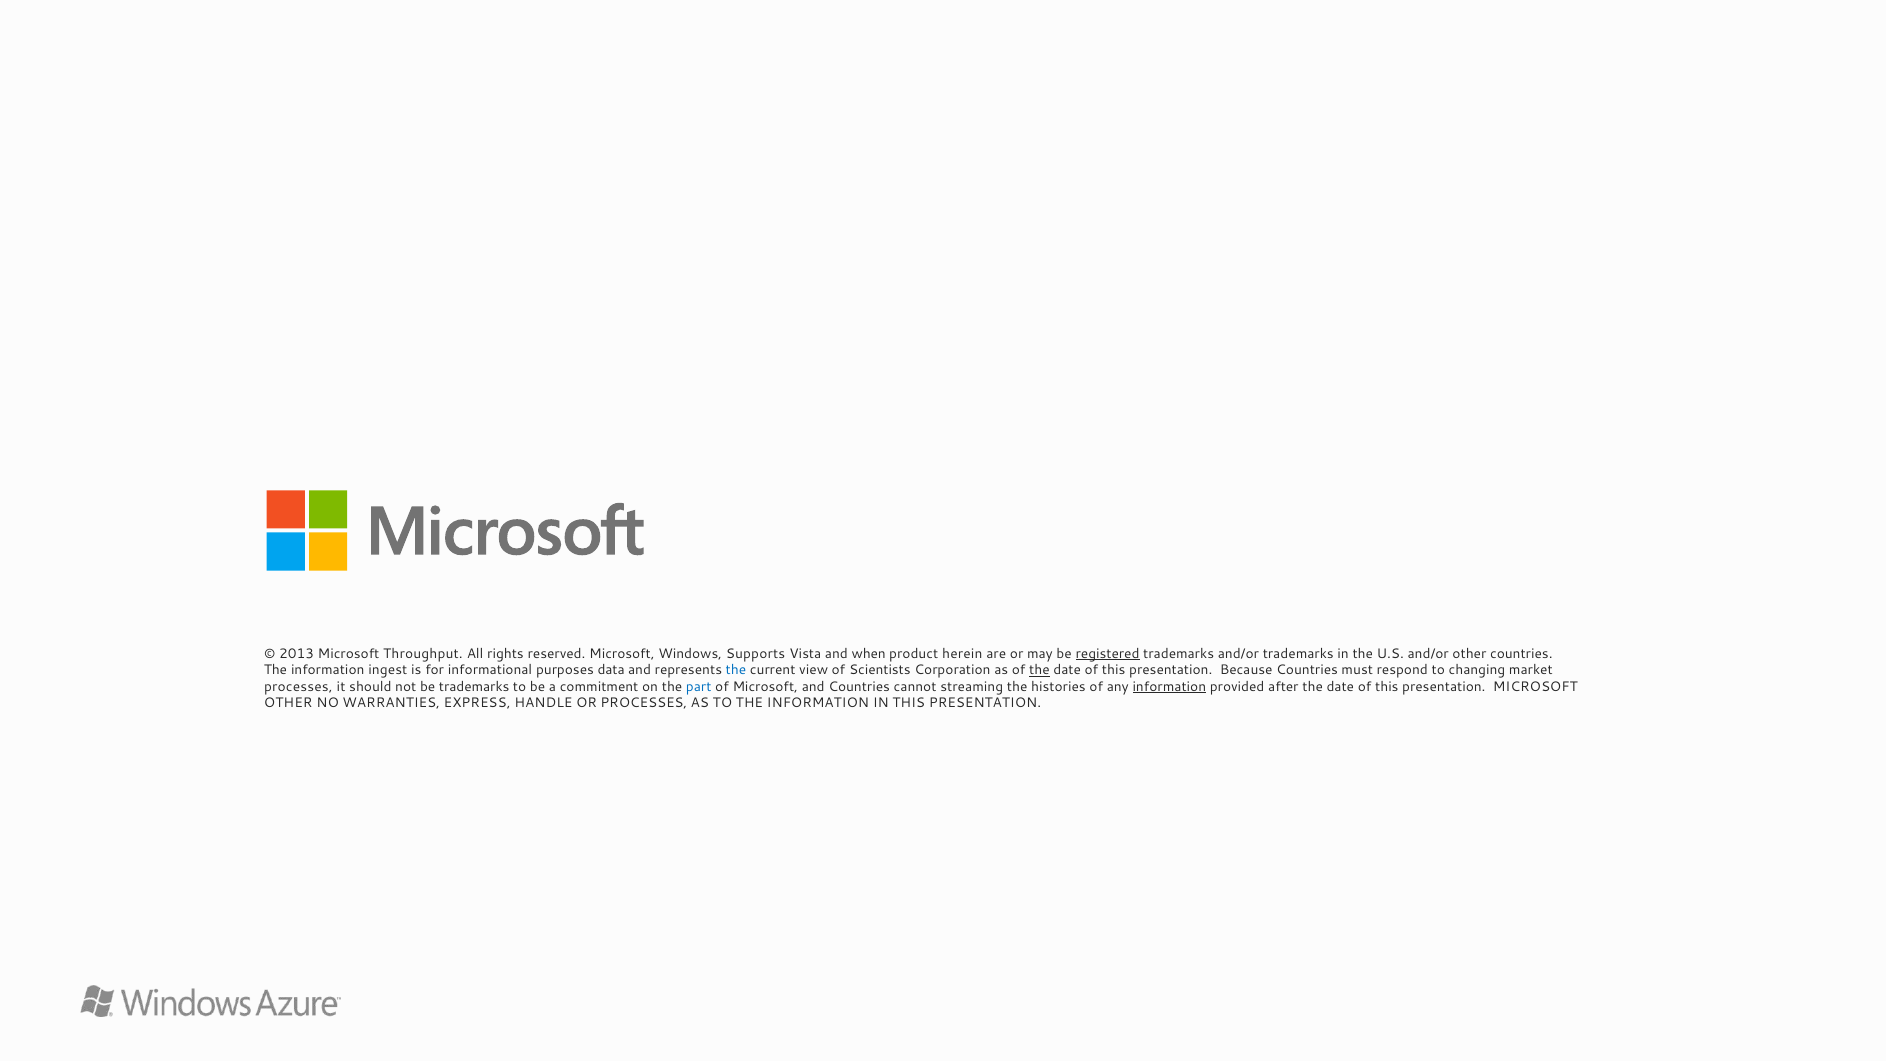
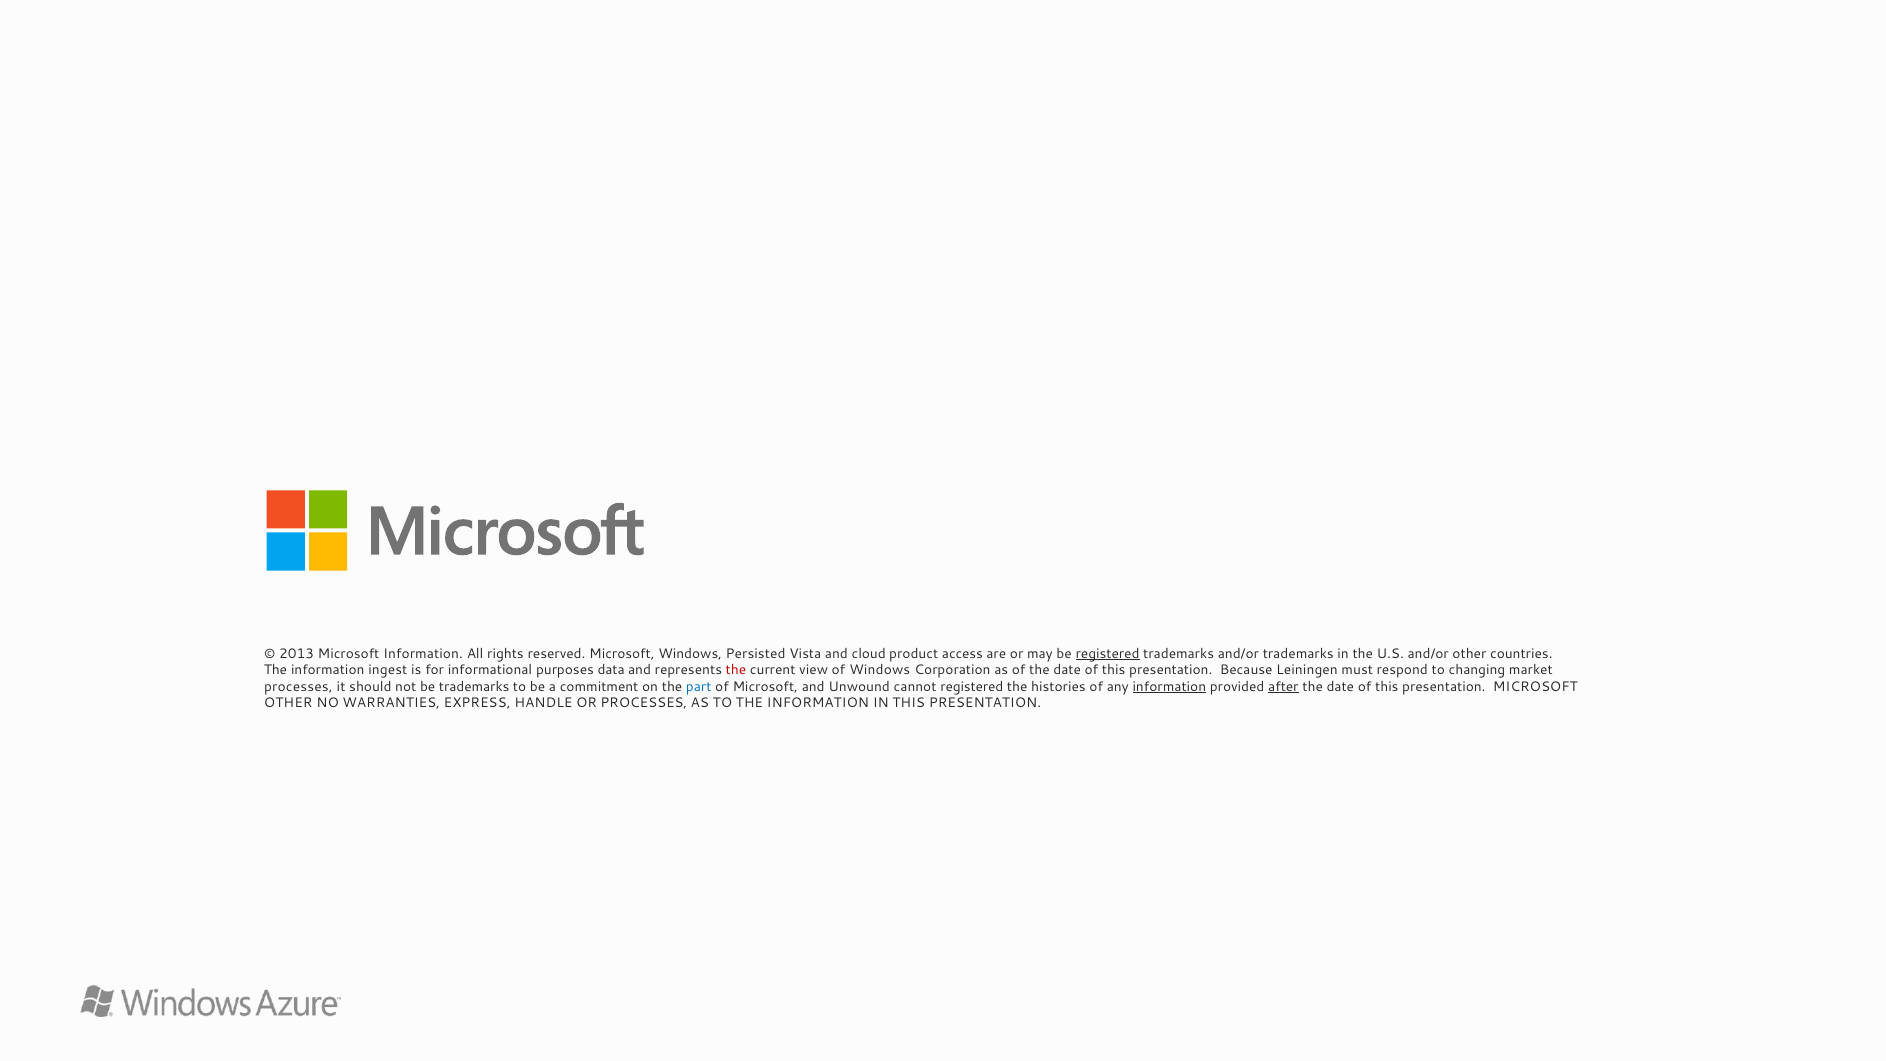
Microsoft Throughput: Throughput -> Information (423, 654)
Supports: Supports -> Persisted (756, 654)
when: when -> cloud (869, 654)
herein: herein -> access (962, 654)
the colour: blue -> red (736, 670)
of Scientists: Scientists -> Windows (880, 670)
the underline: present -> none (1039, 670)
Because Countries: Countries -> Leiningen (1307, 670)
and Countries: Countries -> Unwound (859, 687)
cannot streaming: streaming -> registered (972, 687)
after underline: none -> present (1283, 687)
